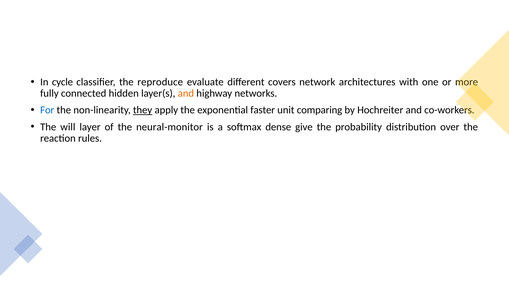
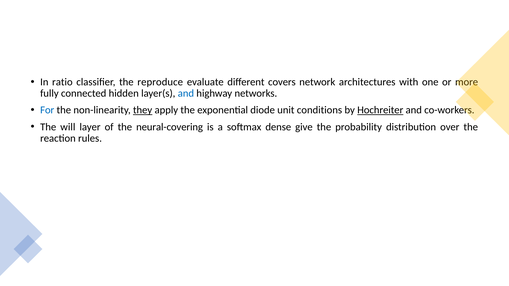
cycle: cycle -> ratio (62, 82)
and colour: orange -> blue (186, 93)
faster: faster -> diode (263, 110)
comparing: comparing -> conditions (319, 110)
Hochreiter underline: none -> present (380, 110)
neural-monitor: neural-monitor -> neural-covering (170, 127)
